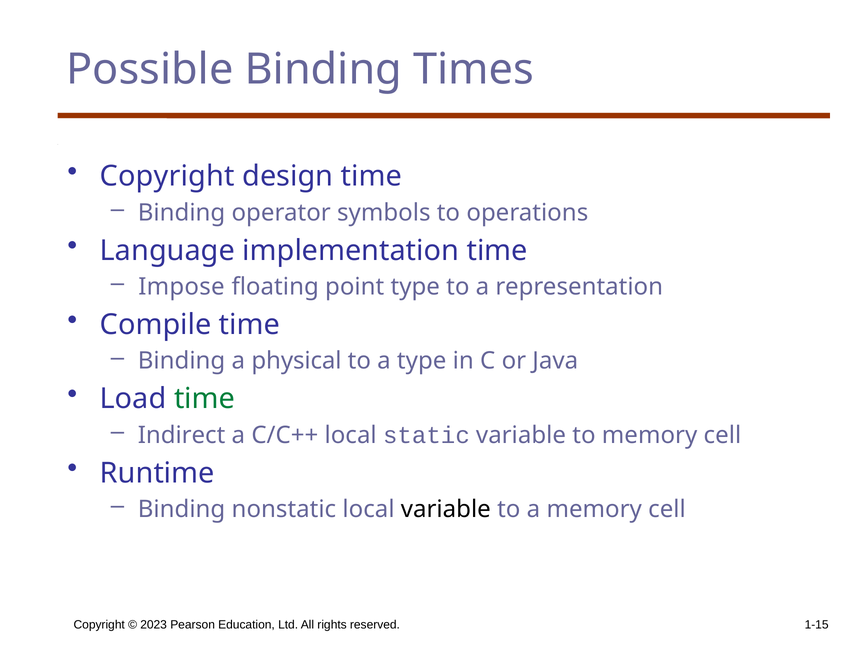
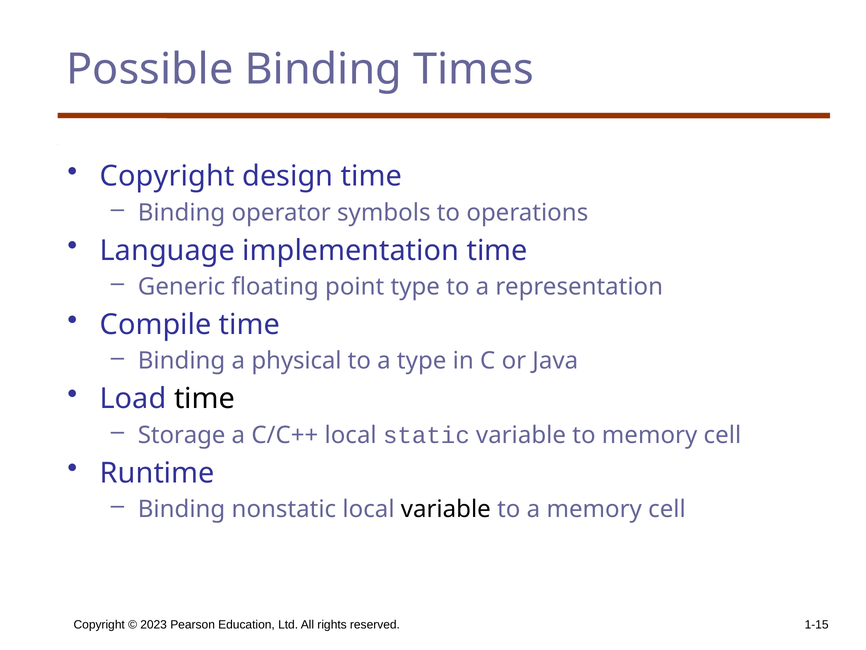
Impose: Impose -> Generic (182, 287)
time colour: green -> black (205, 399)
Indirect: Indirect -> Storage (182, 435)
